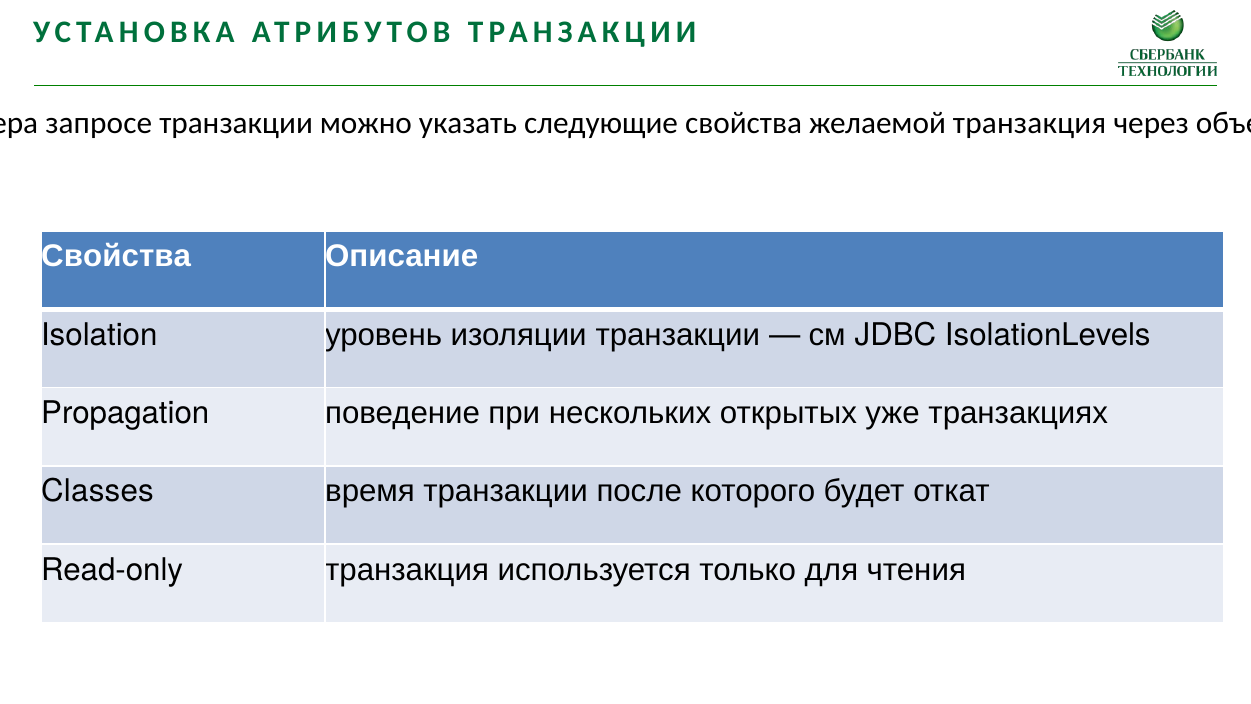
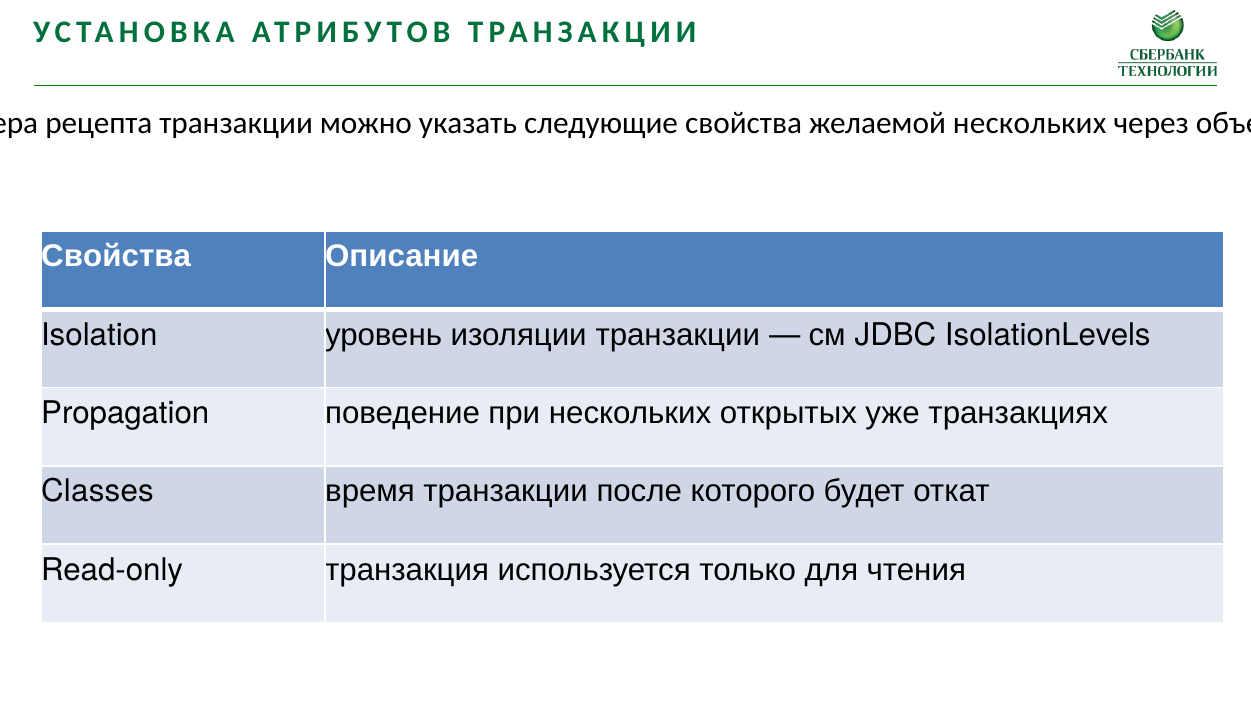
запросе: запросе -> рецепта (99, 123)
желаемой транзакция: транзакция -> нескольких (1030, 123)
